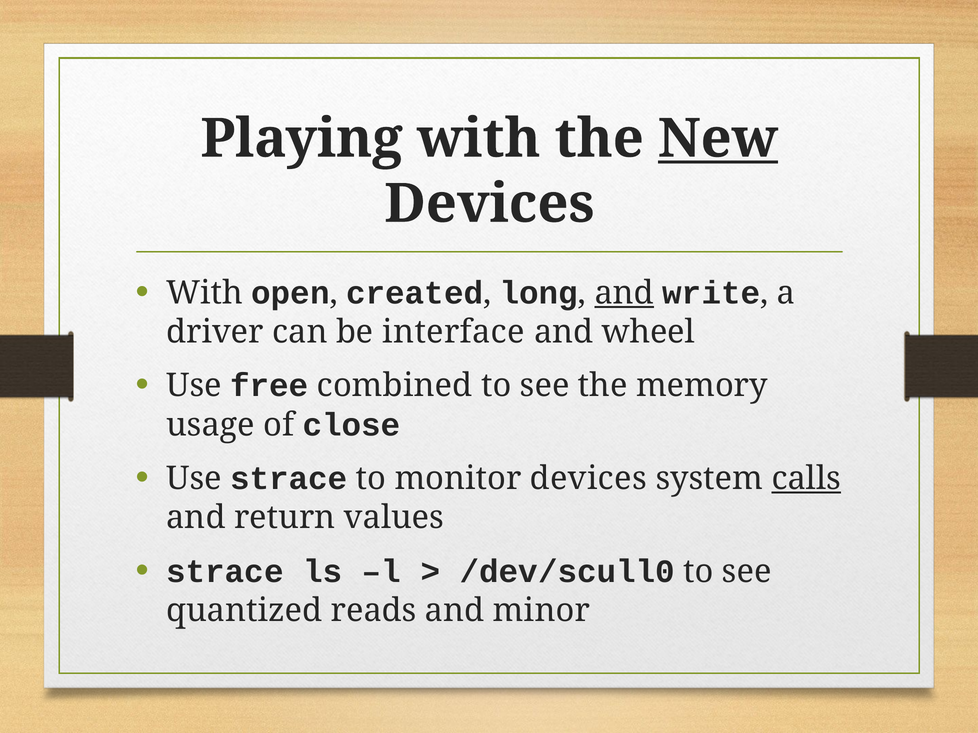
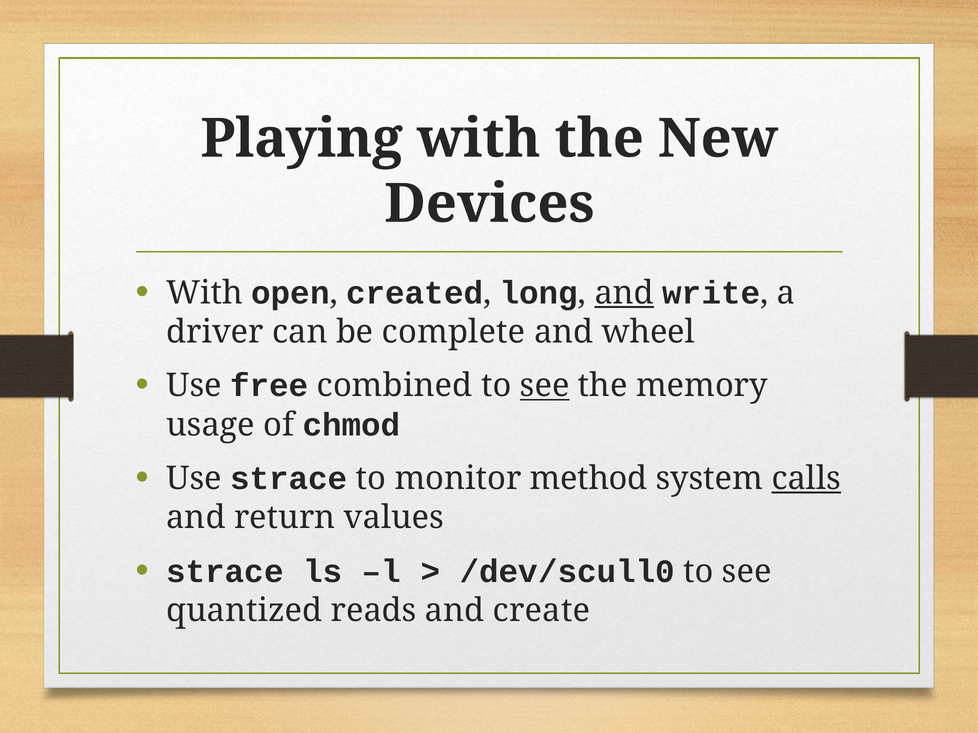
New underline: present -> none (718, 139)
interface: interface -> complete (454, 332)
see underline: none -> present (545, 386)
close: close -> chmod (352, 425)
monitor devices: devices -> method (589, 479)
minor: minor -> create (542, 611)
